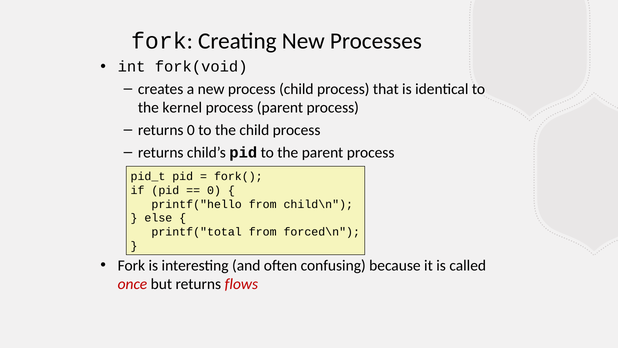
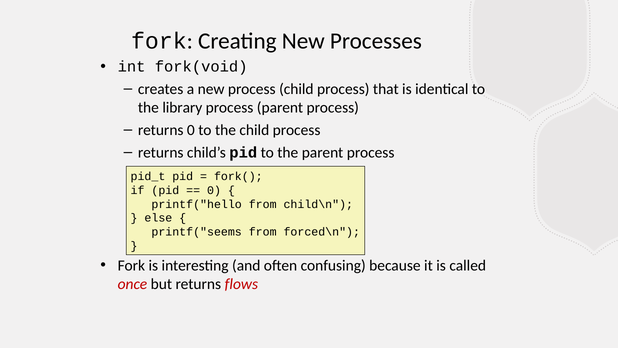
kernel: kernel -> library (182, 108)
printf("total: printf("total -> printf("seems (197, 232)
